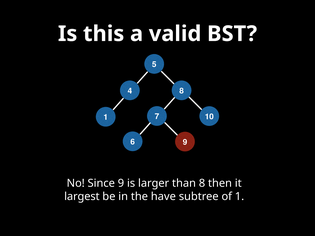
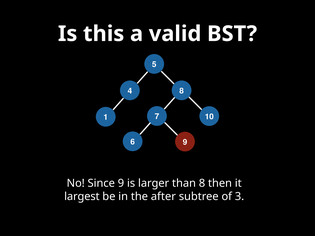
have: have -> after (163, 197)
of 1: 1 -> 3 (240, 197)
